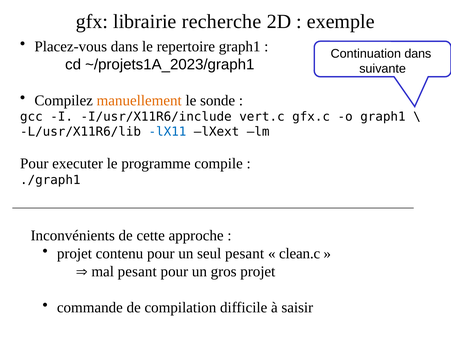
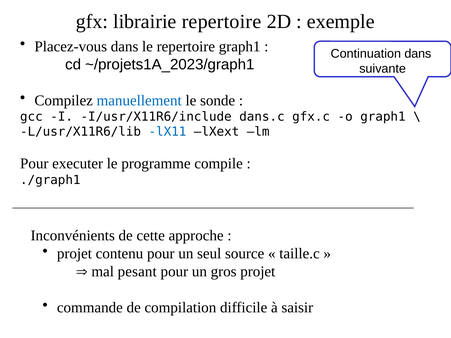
librairie recherche: recherche -> repertoire (222, 22)
manuellement colour: orange -> blue (139, 101)
vert.c: vert.c -> dans.c (262, 117)
seul pesant: pesant -> source (245, 254)
clean.c: clean.c -> taille.c (300, 254)
